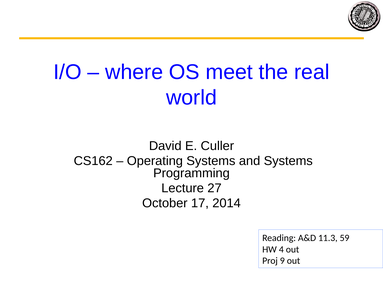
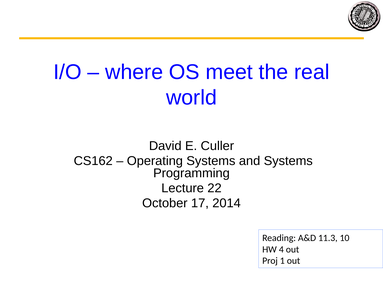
27: 27 -> 22 (215, 188)
59: 59 -> 10 (345, 238)
9: 9 -> 1 (282, 261)
